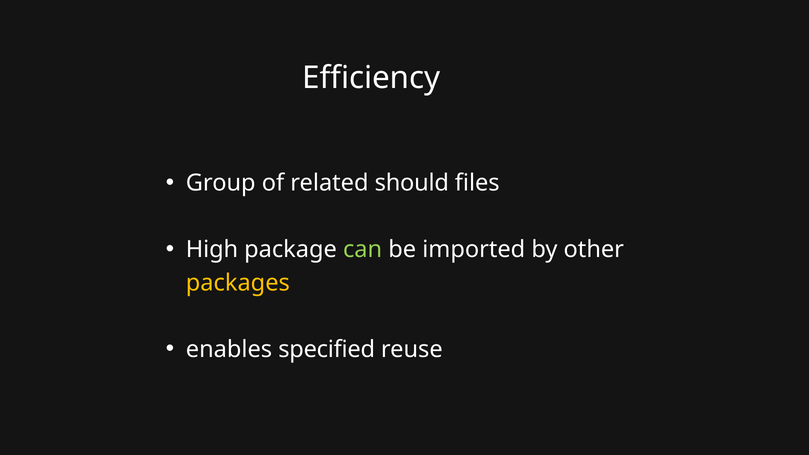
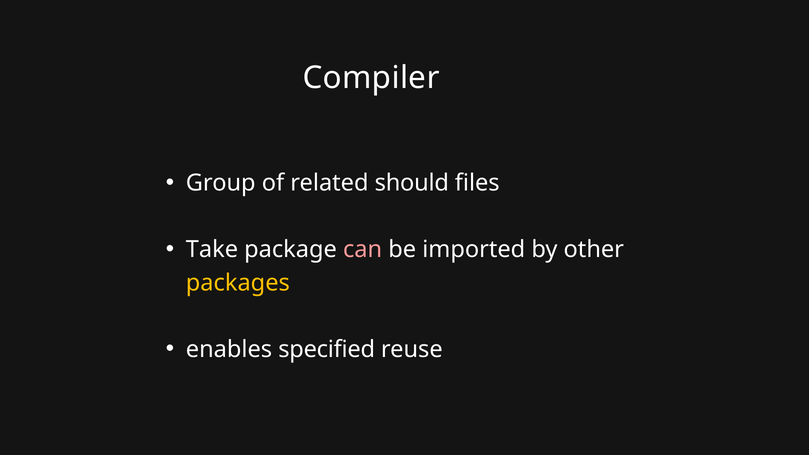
Efficiency: Efficiency -> Compiler (371, 78)
High: High -> Take (212, 250)
can colour: light green -> pink (363, 250)
